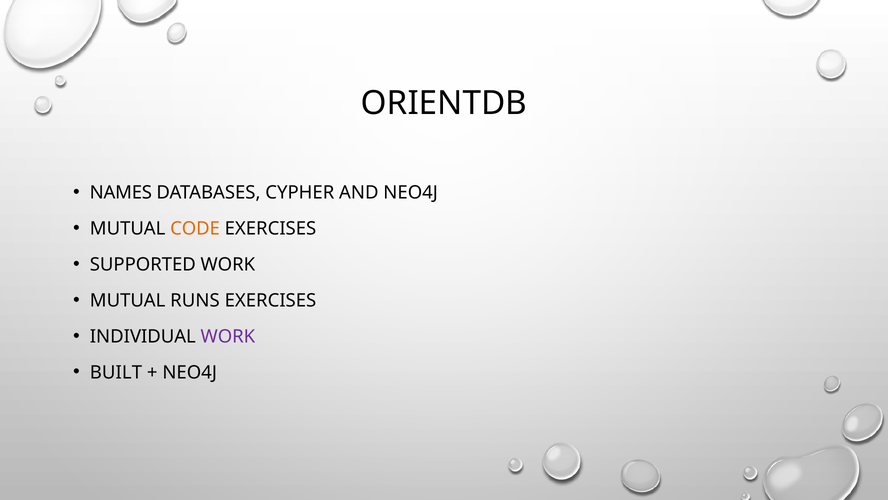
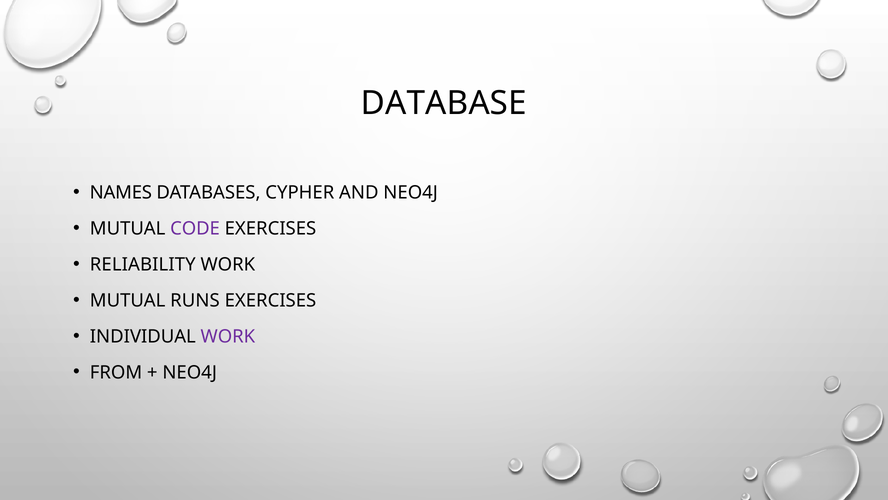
ORIENTDB: ORIENTDB -> DATABASE (444, 103)
CODE colour: orange -> purple (195, 228)
SUPPORTED: SUPPORTED -> RELIABILITY (143, 264)
BUILT: BUILT -> FROM (116, 372)
